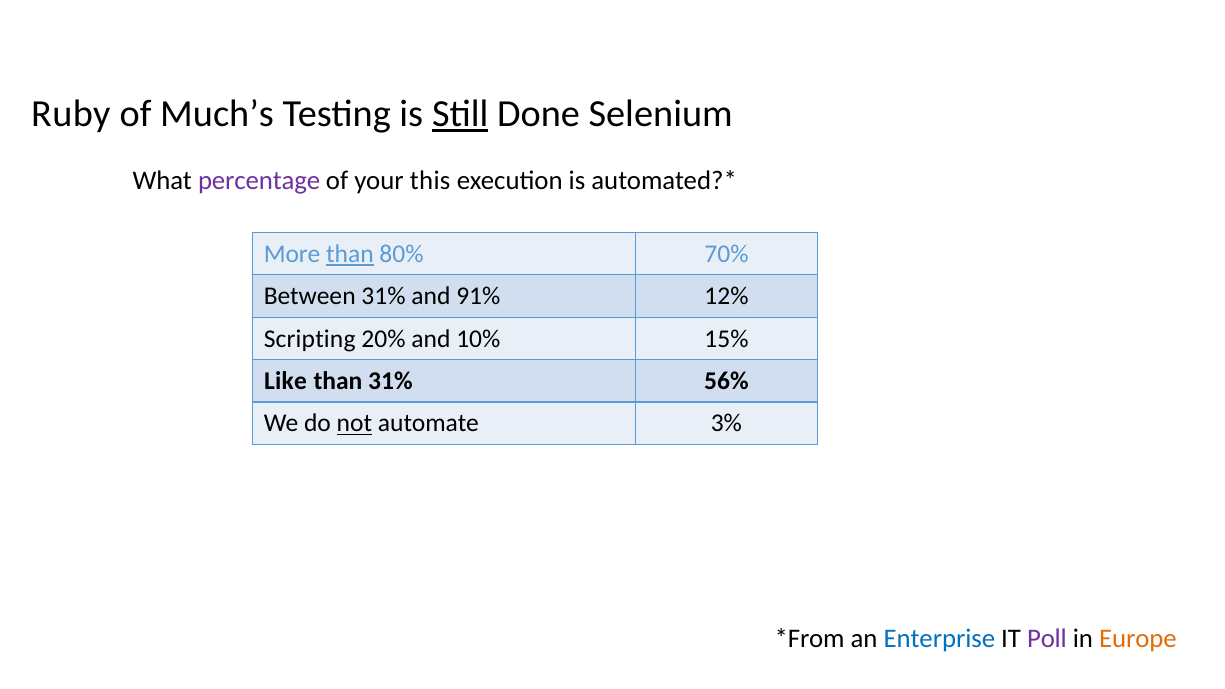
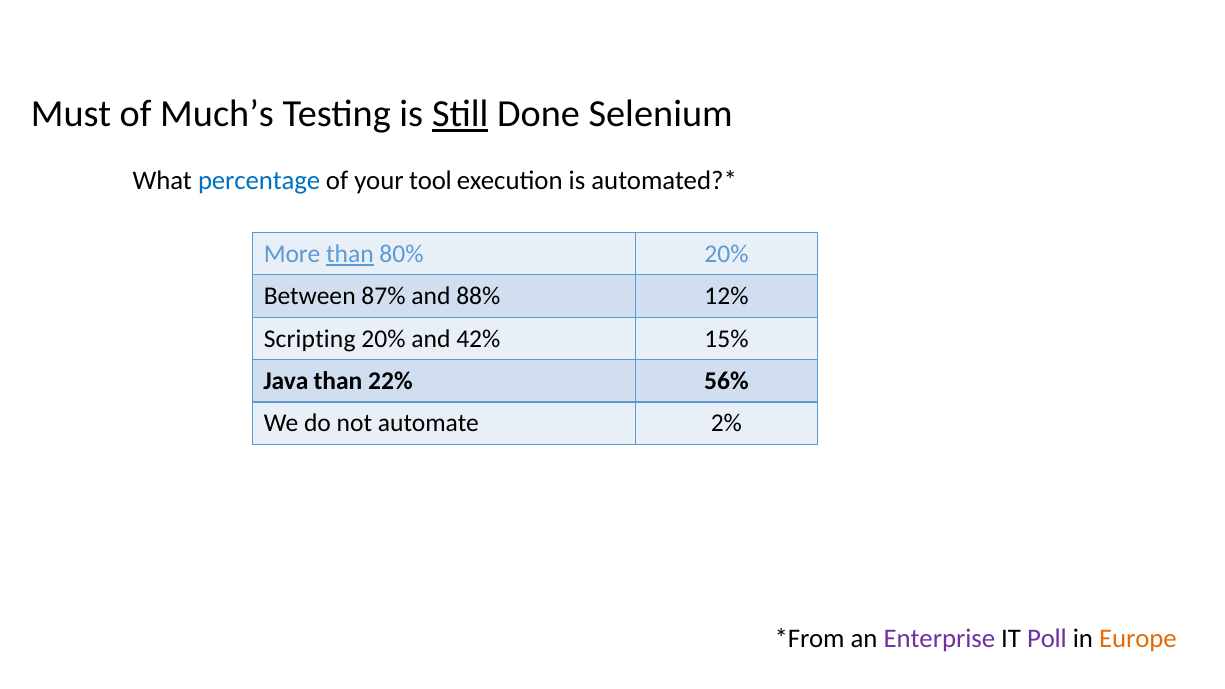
Ruby: Ruby -> Must (71, 114)
percentage colour: purple -> blue (259, 181)
this: this -> tool (430, 181)
80% 70%: 70% -> 20% (726, 254)
Between 31%: 31% -> 87% (384, 296)
91%: 91% -> 88% (478, 296)
10%: 10% -> 42% (478, 339)
Like: Like -> Java (286, 381)
than 31%: 31% -> 22% (390, 381)
not underline: present -> none (354, 423)
3%: 3% -> 2% (726, 423)
Enterprise colour: blue -> purple (939, 639)
